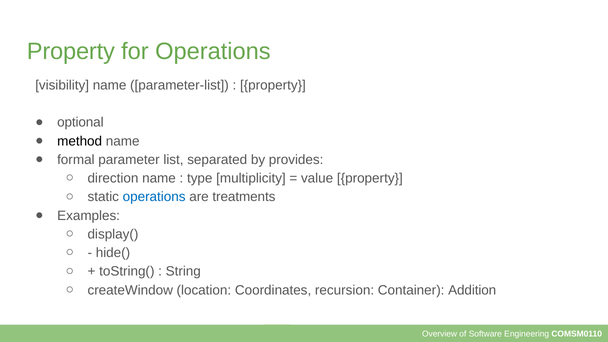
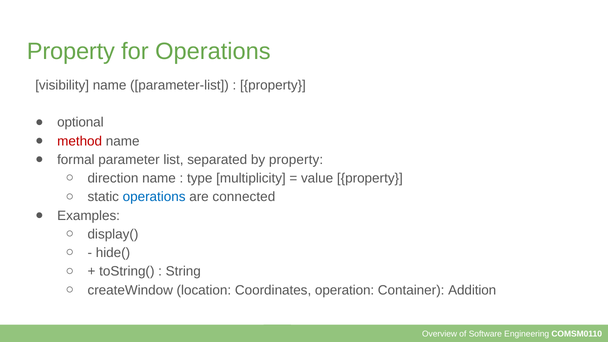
method colour: black -> red (80, 141)
by provides: provides -> property (296, 160)
treatments: treatments -> connected (244, 197)
recursion: recursion -> operation (345, 290)
